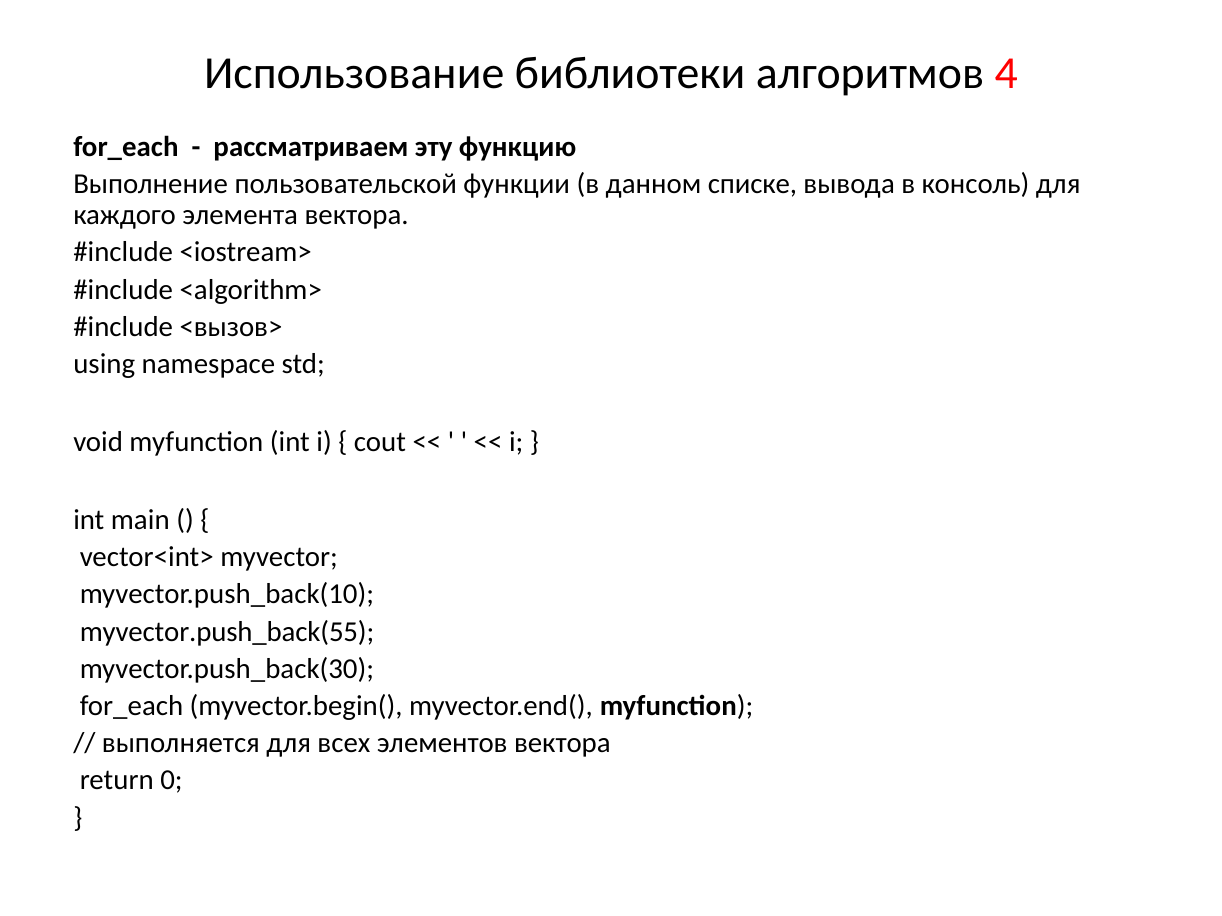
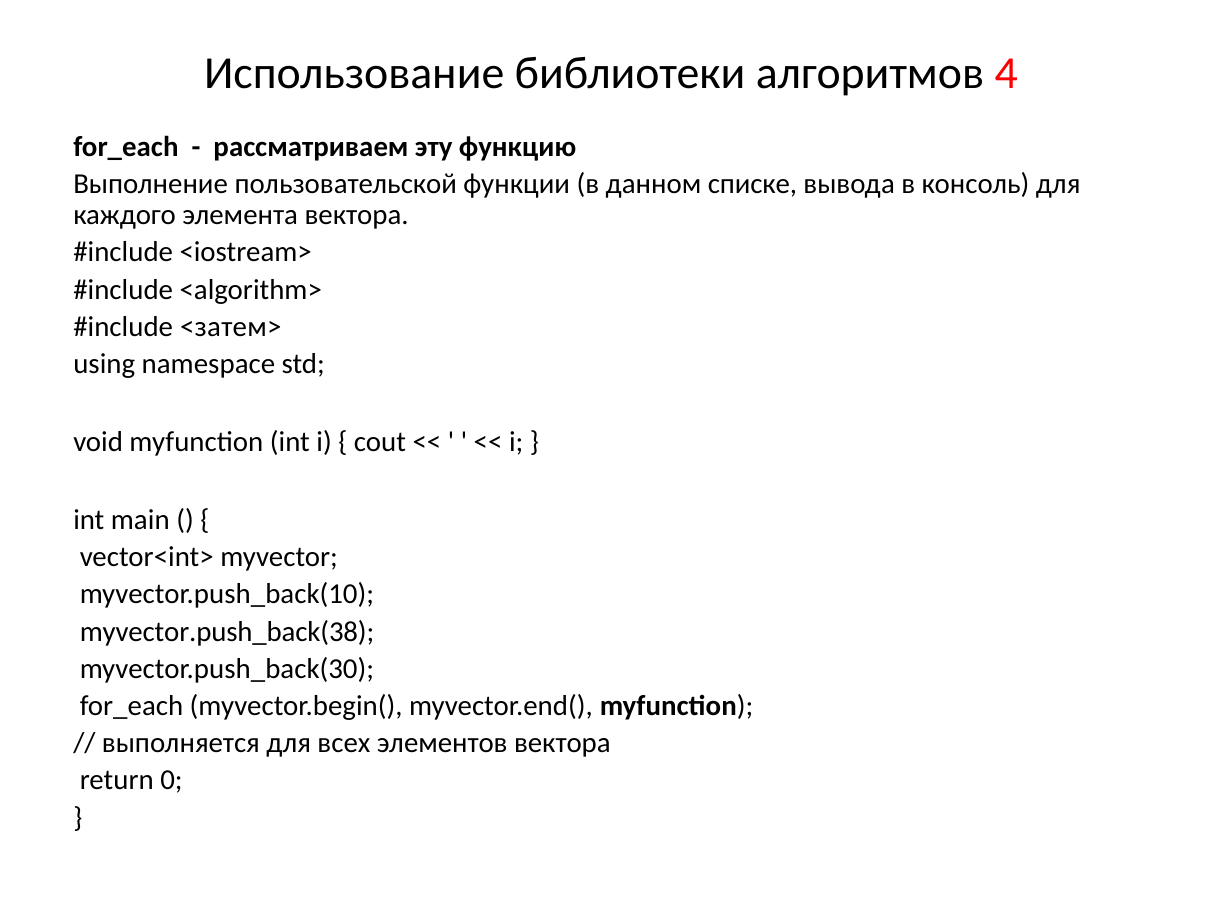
<вызов>: <вызов> -> <затем> (231, 327)
myvector.push_back(55: myvector.push_back(55 -> myvector.push_back(38 (227, 632)
